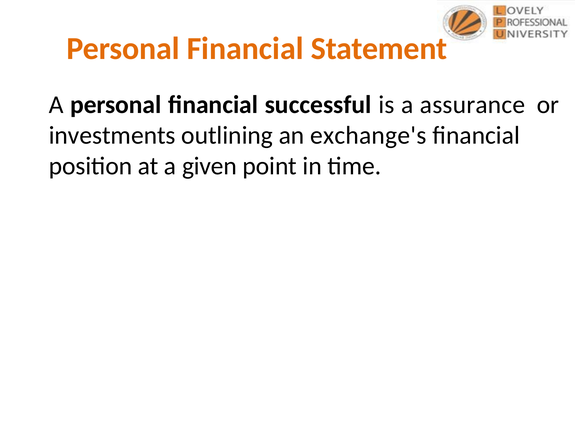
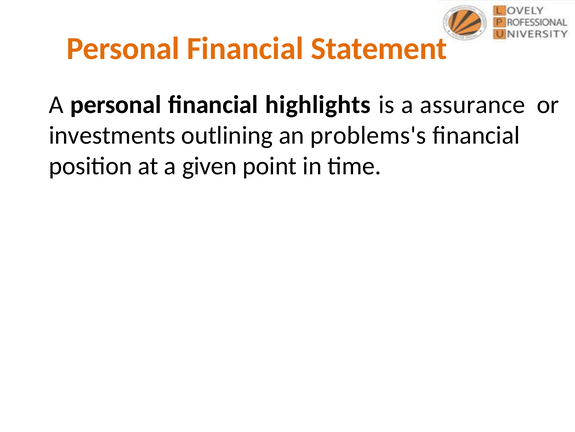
successful: successful -> highlights (318, 104)
exchange's: exchange's -> problems's (368, 135)
